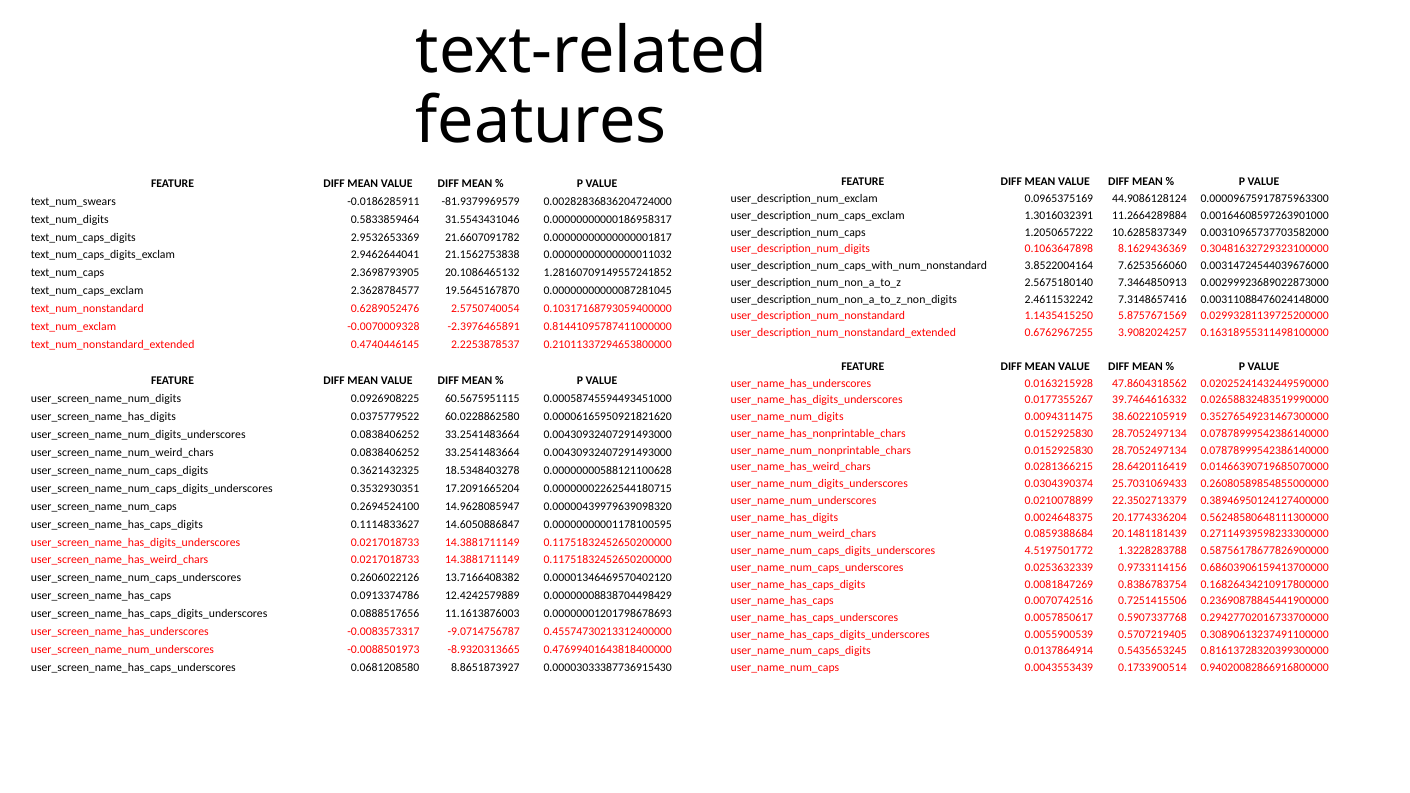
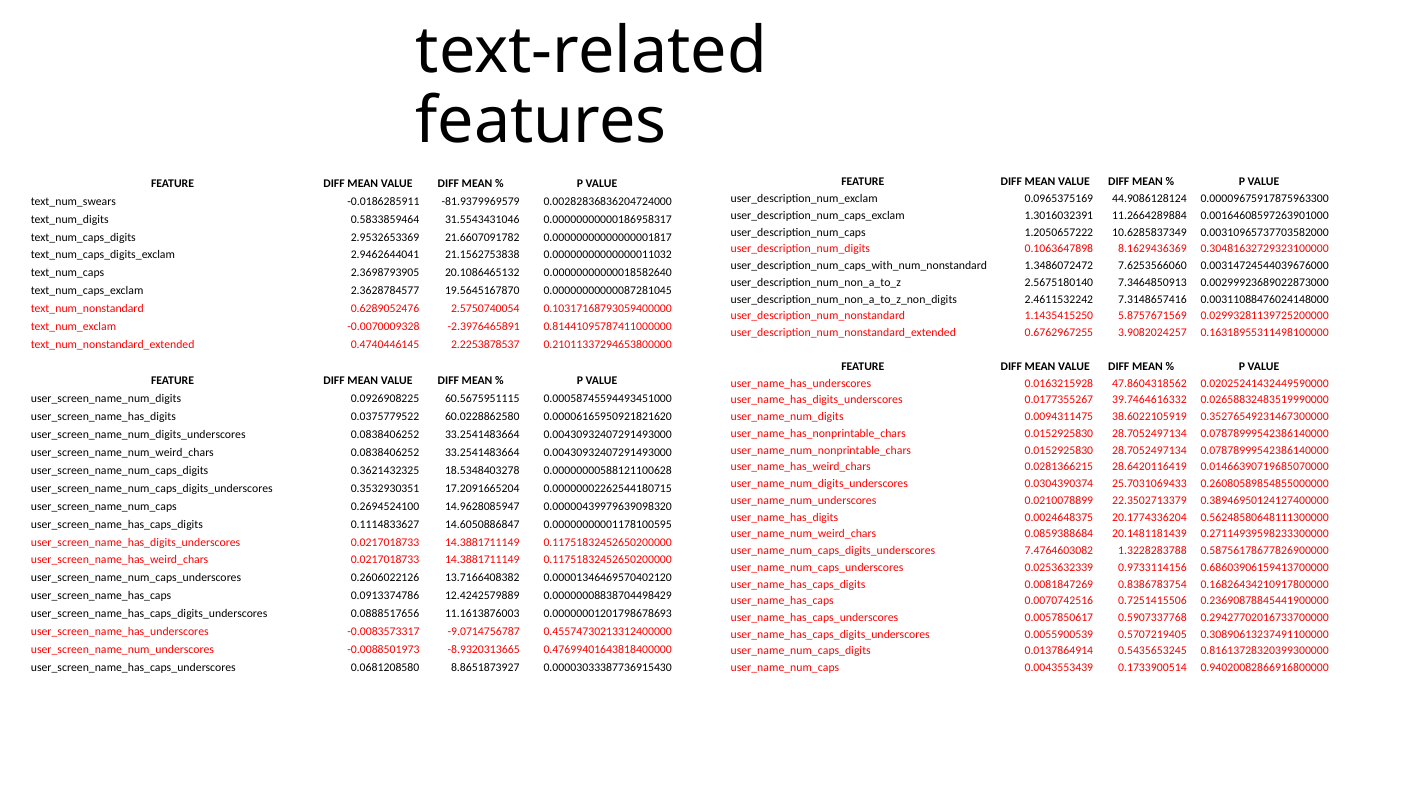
3.8522004164: 3.8522004164 -> 1.3486072472 (1059, 266)
1.28160709149557241852: 1.28160709149557241852 -> 0.00000000000018582640 (608, 273)
4.5197501772: 4.5197501772 -> 7.4764603082 (1059, 551)
